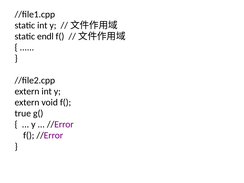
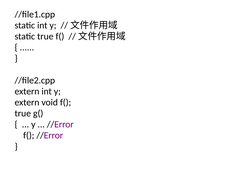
static endl: endl -> true (45, 36)
